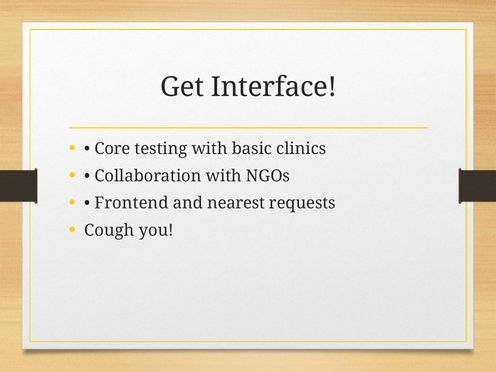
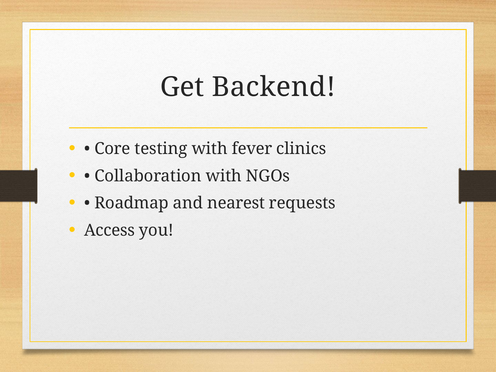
Interface: Interface -> Backend (274, 87)
basic: basic -> fever (252, 149)
Frontend: Frontend -> Roadmap (132, 203)
Cough: Cough -> Access (110, 230)
